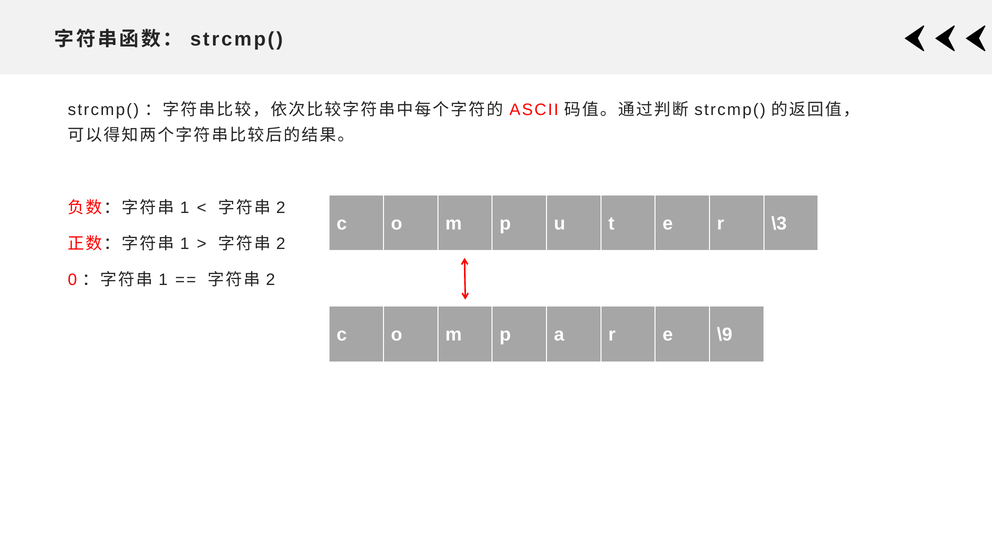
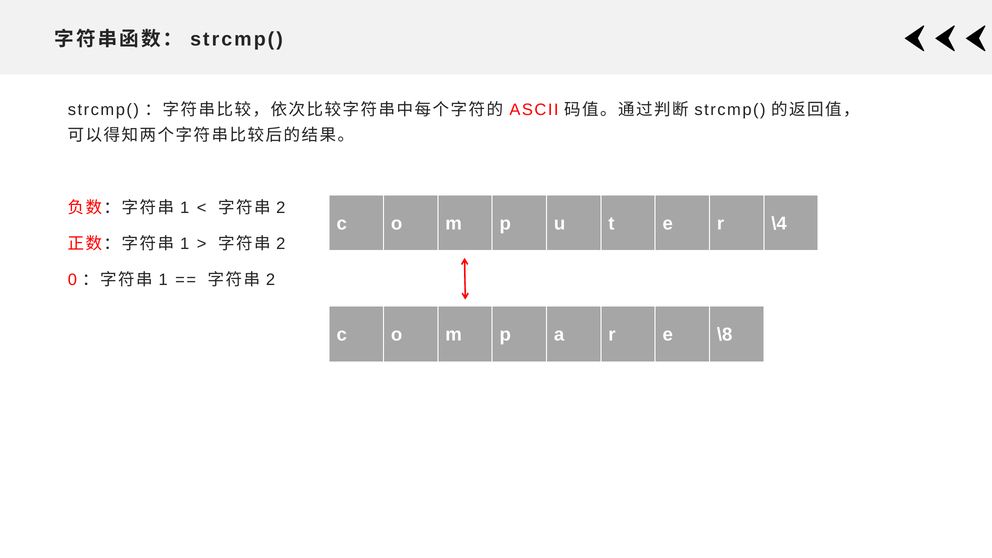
\3: \3 -> \4 (779, 224)
\9: \9 -> \8 (725, 335)
